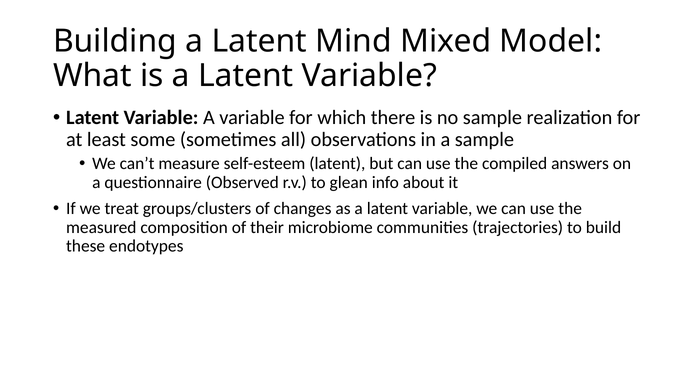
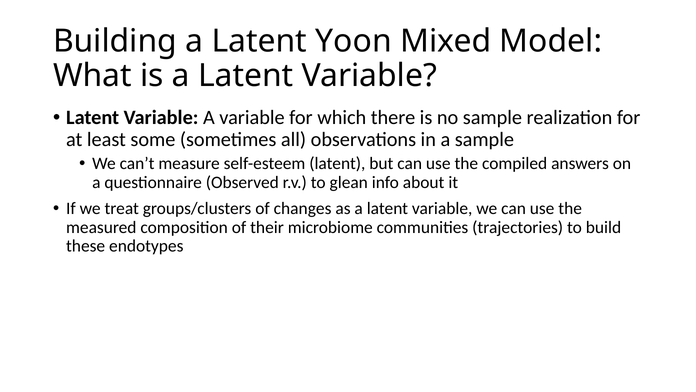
Mind: Mind -> Yoon (353, 41)
